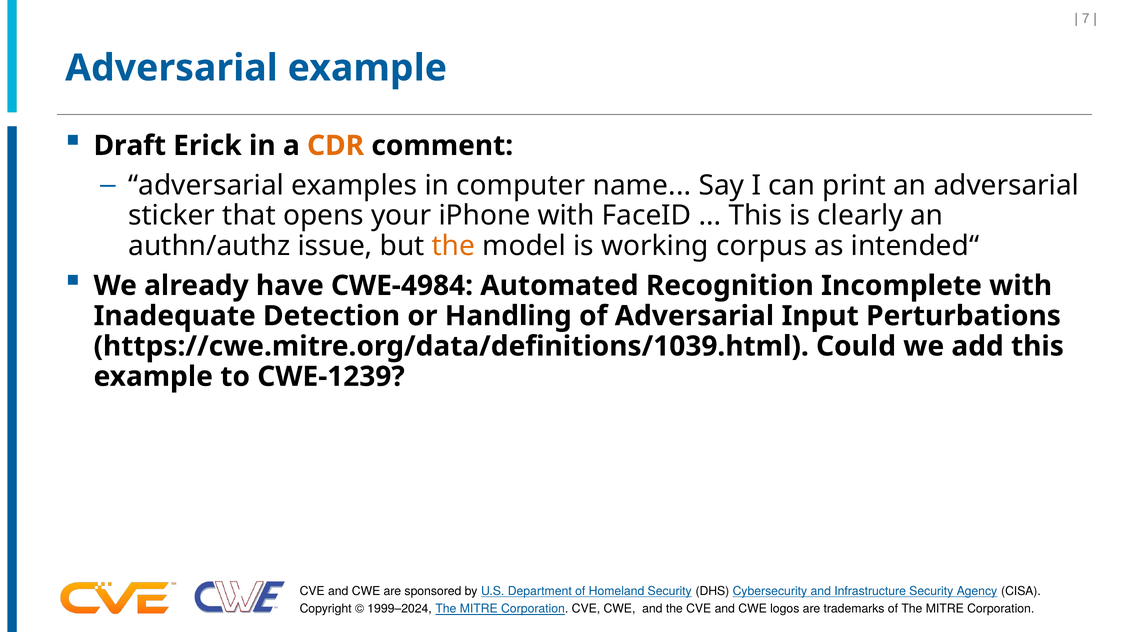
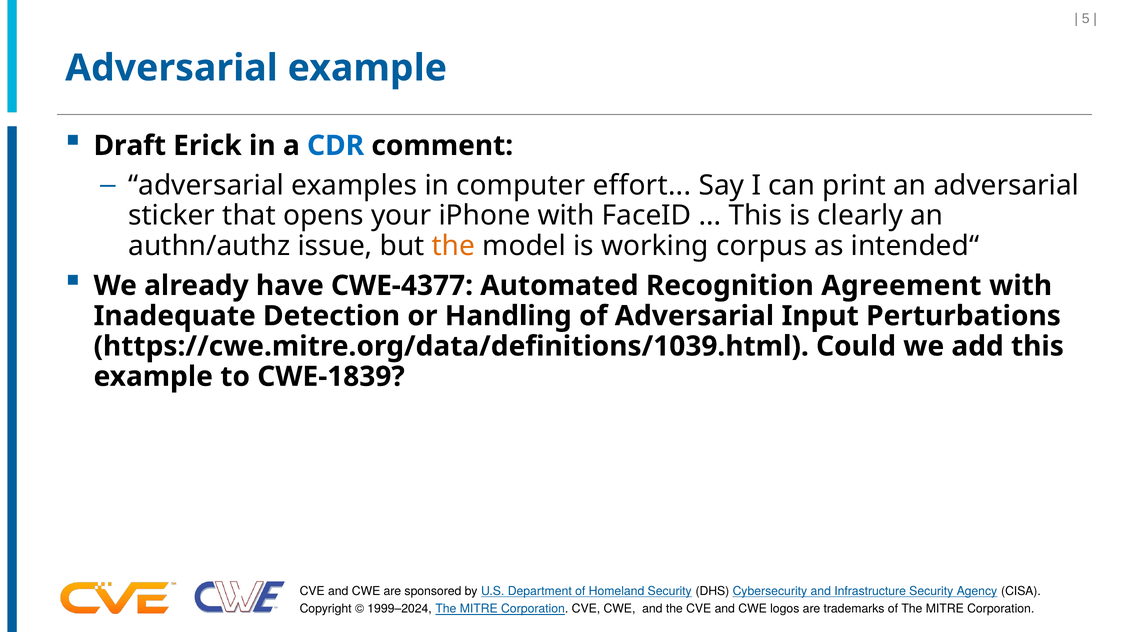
7: 7 -> 5 (1086, 19)
CDR colour: orange -> blue (336, 146)
name: name -> effort (642, 185)
CWE-4984: CWE-4984 -> CWE-4377 (402, 285)
Incomplete: Incomplete -> Agreement (901, 285)
CWE-1239: CWE-1239 -> CWE-1839 (331, 376)
